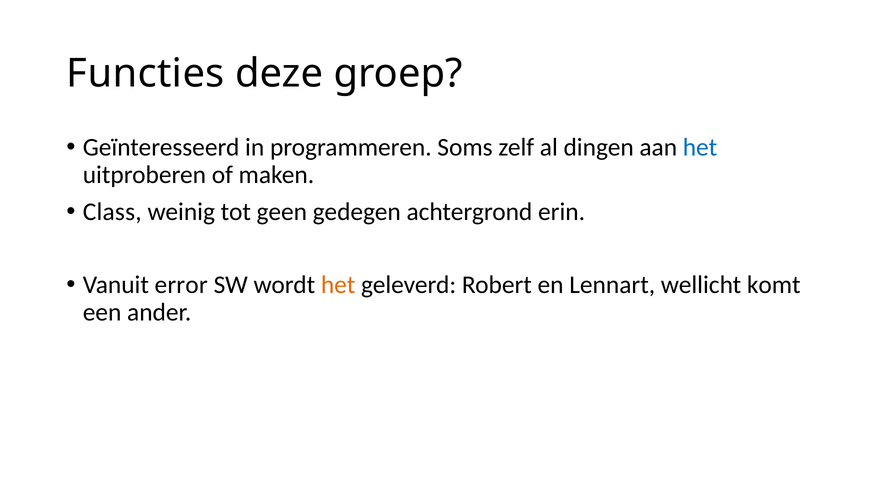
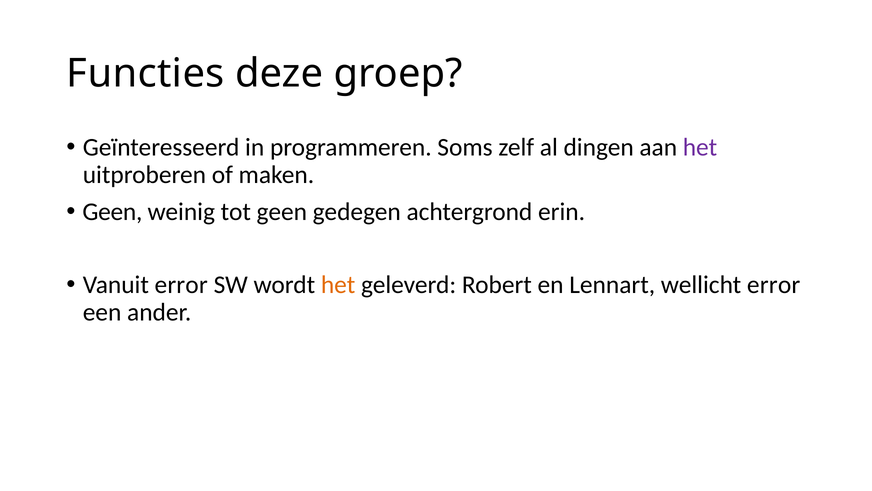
het colour: blue -> purple (700, 147)
Class: Class -> Geen (112, 211)
wellicht komt: komt -> error (774, 285)
